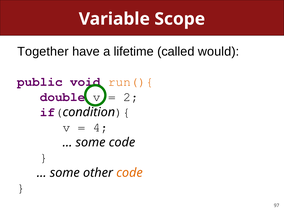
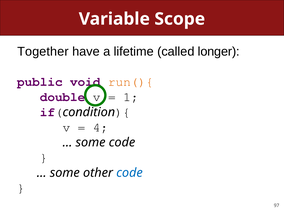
would: would -> longer (219, 52)
2: 2 -> 1 (131, 97)
code colour: orange -> blue (129, 173)
